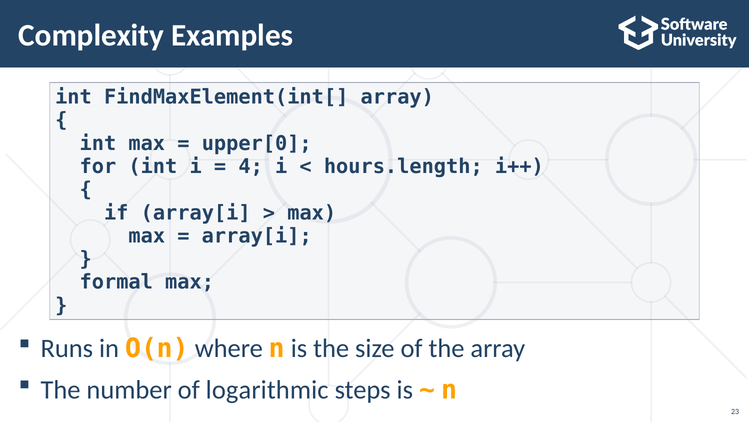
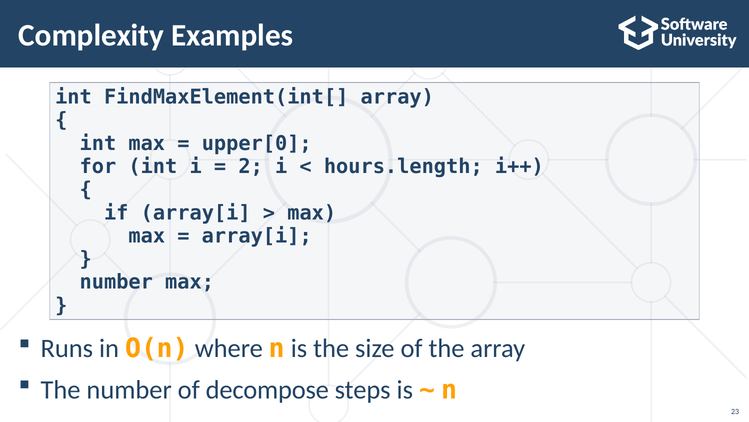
4: 4 -> 2 (251, 166)
formal: formal -> number (116, 282)
logarithmic: logarithmic -> decompose (267, 389)
